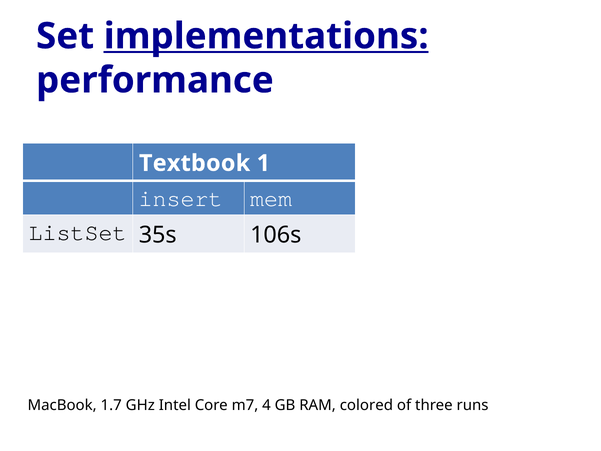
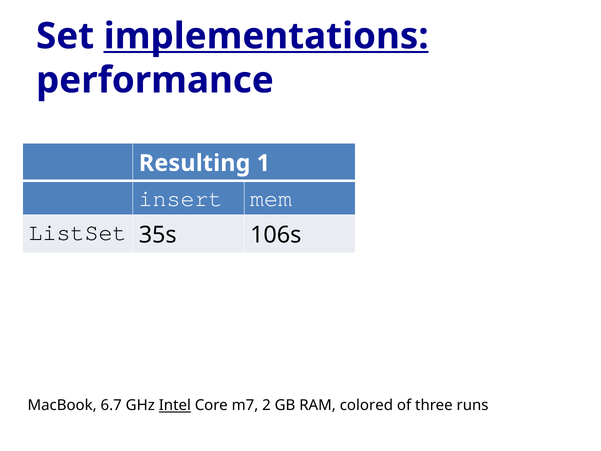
Textbook: Textbook -> Resulting (195, 163)
1.7: 1.7 -> 6.7 (111, 405)
Intel underline: none -> present (175, 405)
4: 4 -> 2 (266, 405)
